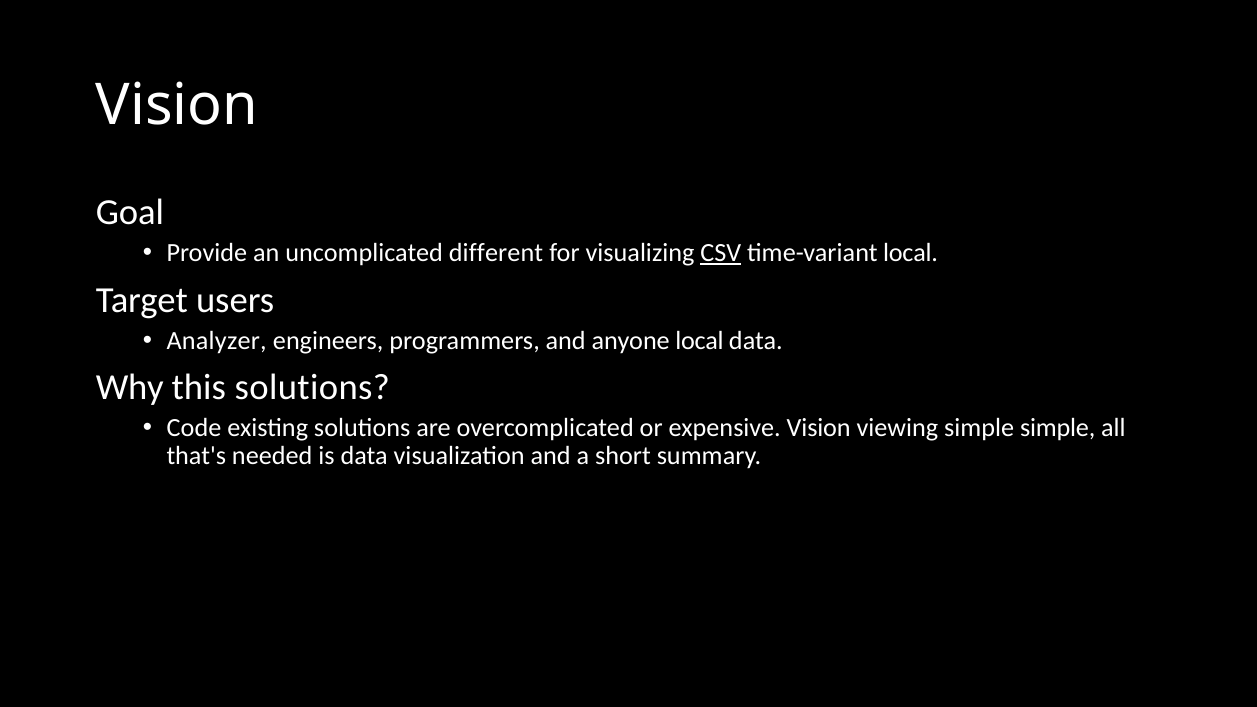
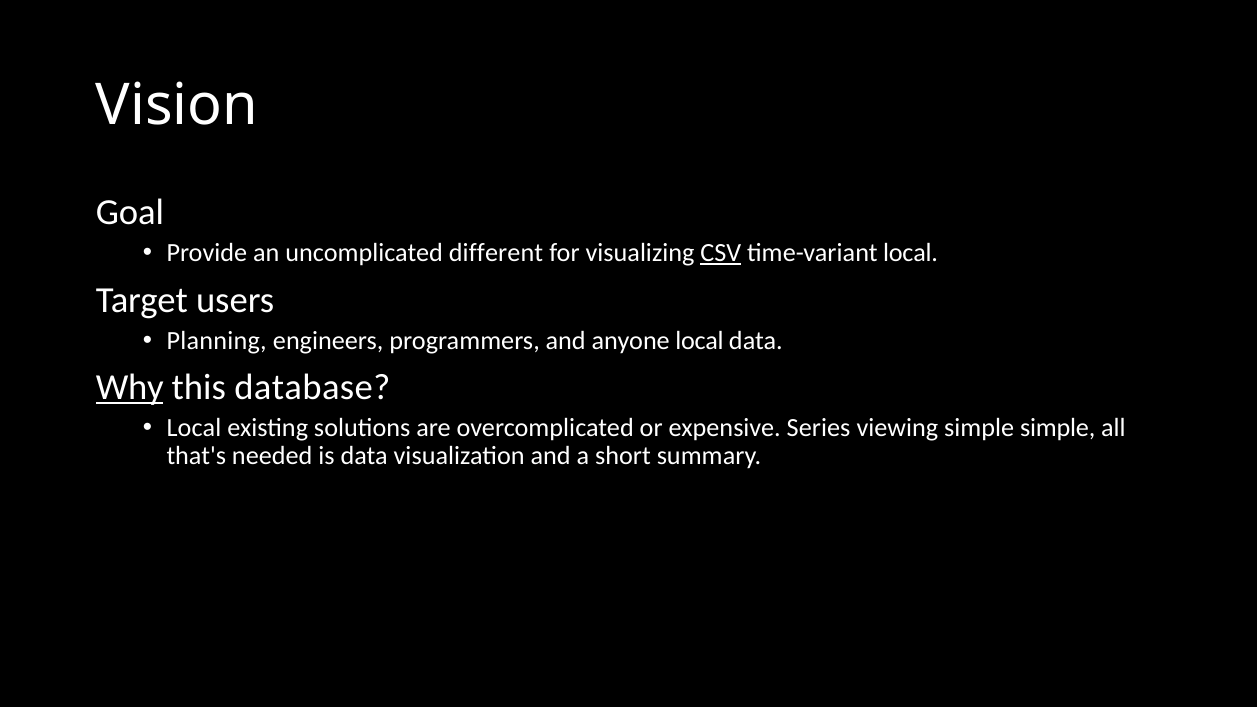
Analyzer: Analyzer -> Planning (217, 341)
Why underline: none -> present (130, 387)
this solutions: solutions -> database (312, 387)
Code: Code -> Local (194, 428)
expensive Vision: Vision -> Series (819, 428)
